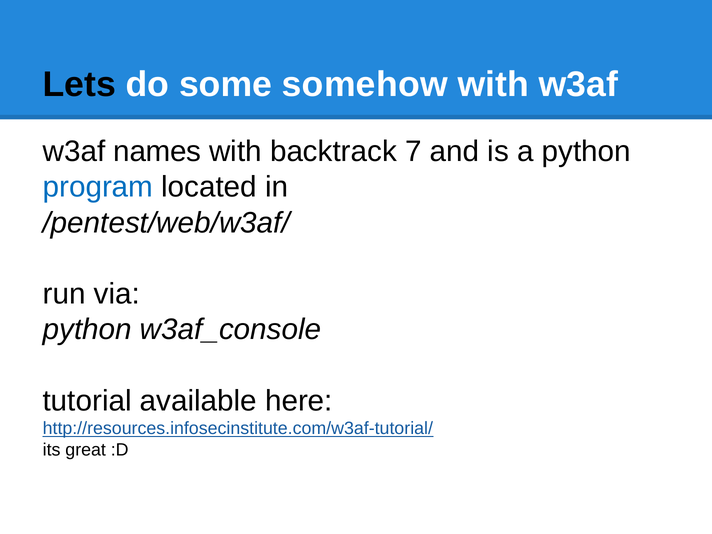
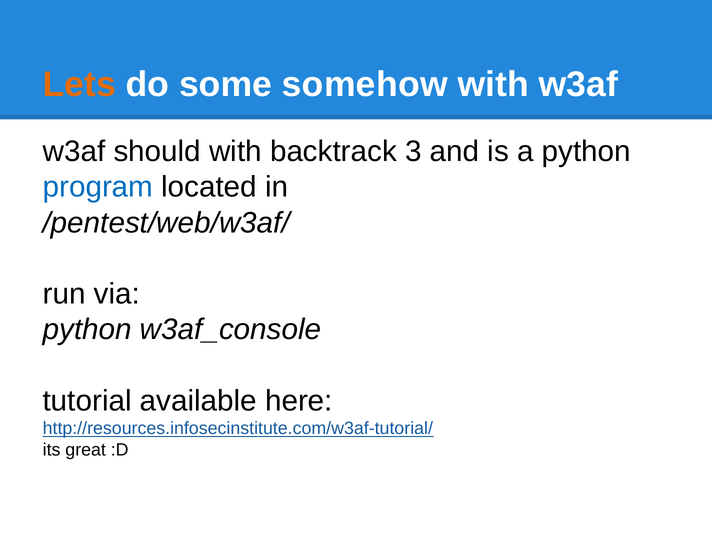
Lets colour: black -> orange (79, 84)
names: names -> should (157, 152)
7: 7 -> 3 (413, 152)
